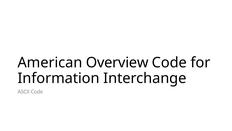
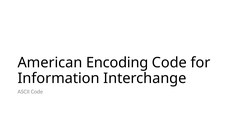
Overview: Overview -> Encoding (117, 62)
